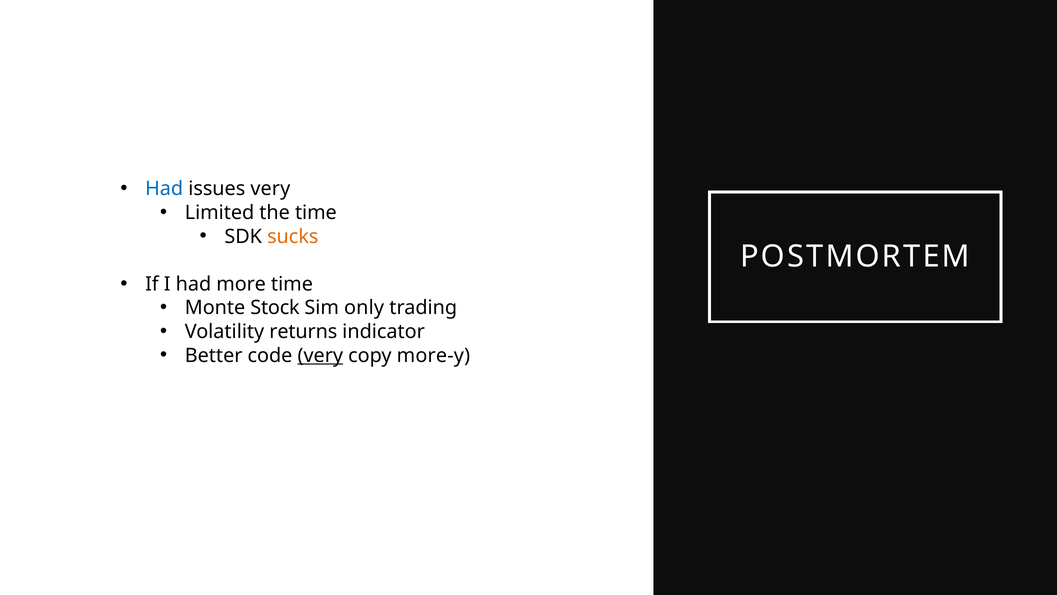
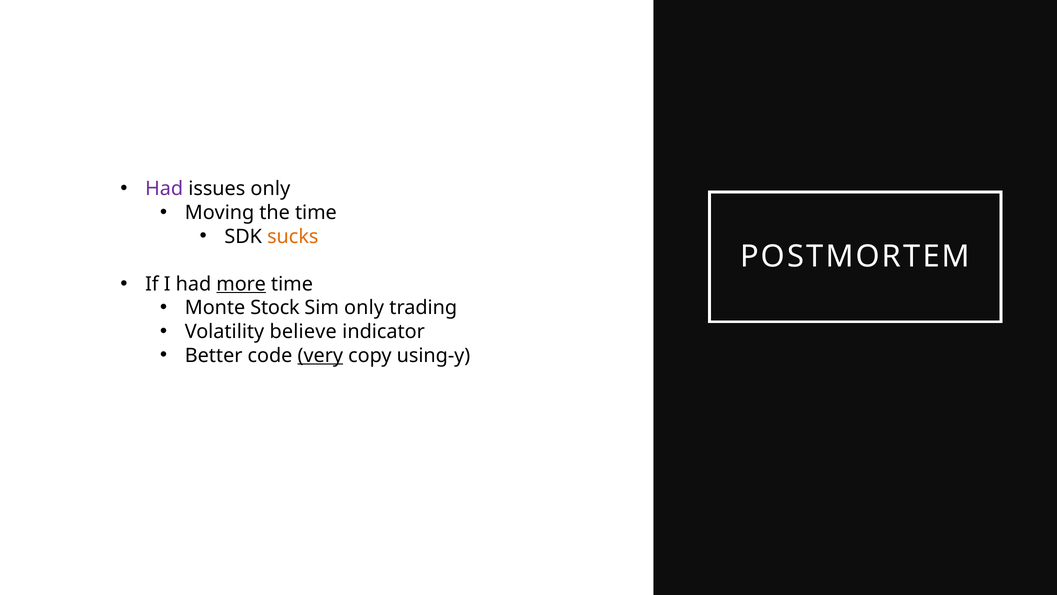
Had colour: blue -> purple (164, 189)
issues very: very -> only (270, 189)
Limited: Limited -> Moving (220, 213)
more underline: none -> present (241, 284)
returns: returns -> believe (303, 331)
more-y: more-y -> using-y (433, 355)
